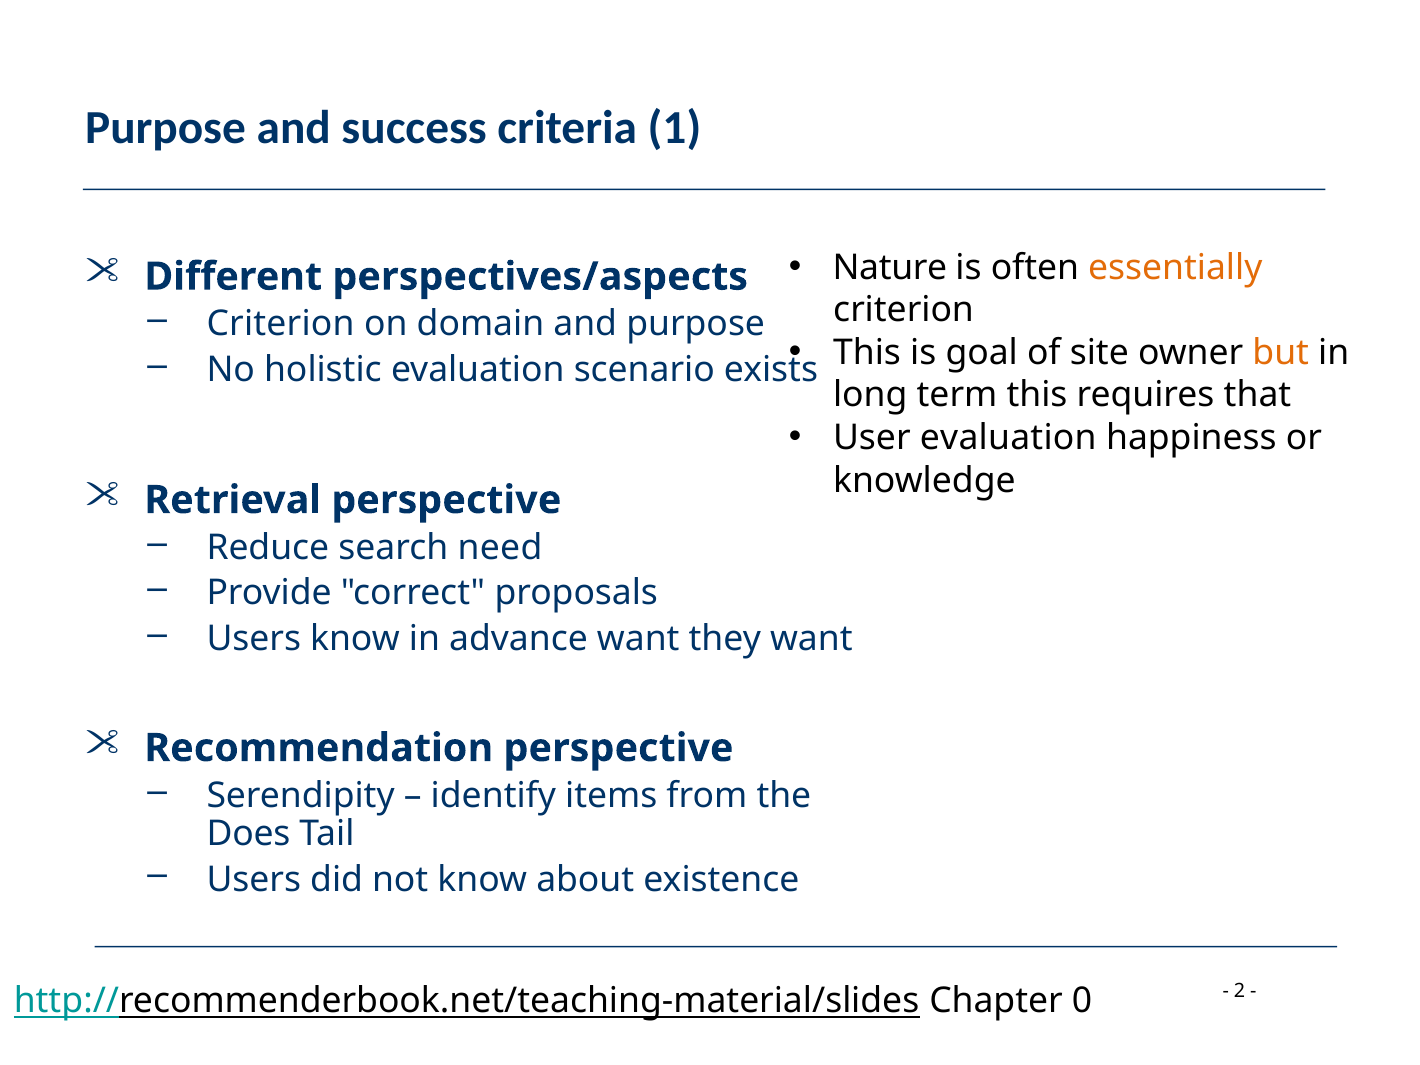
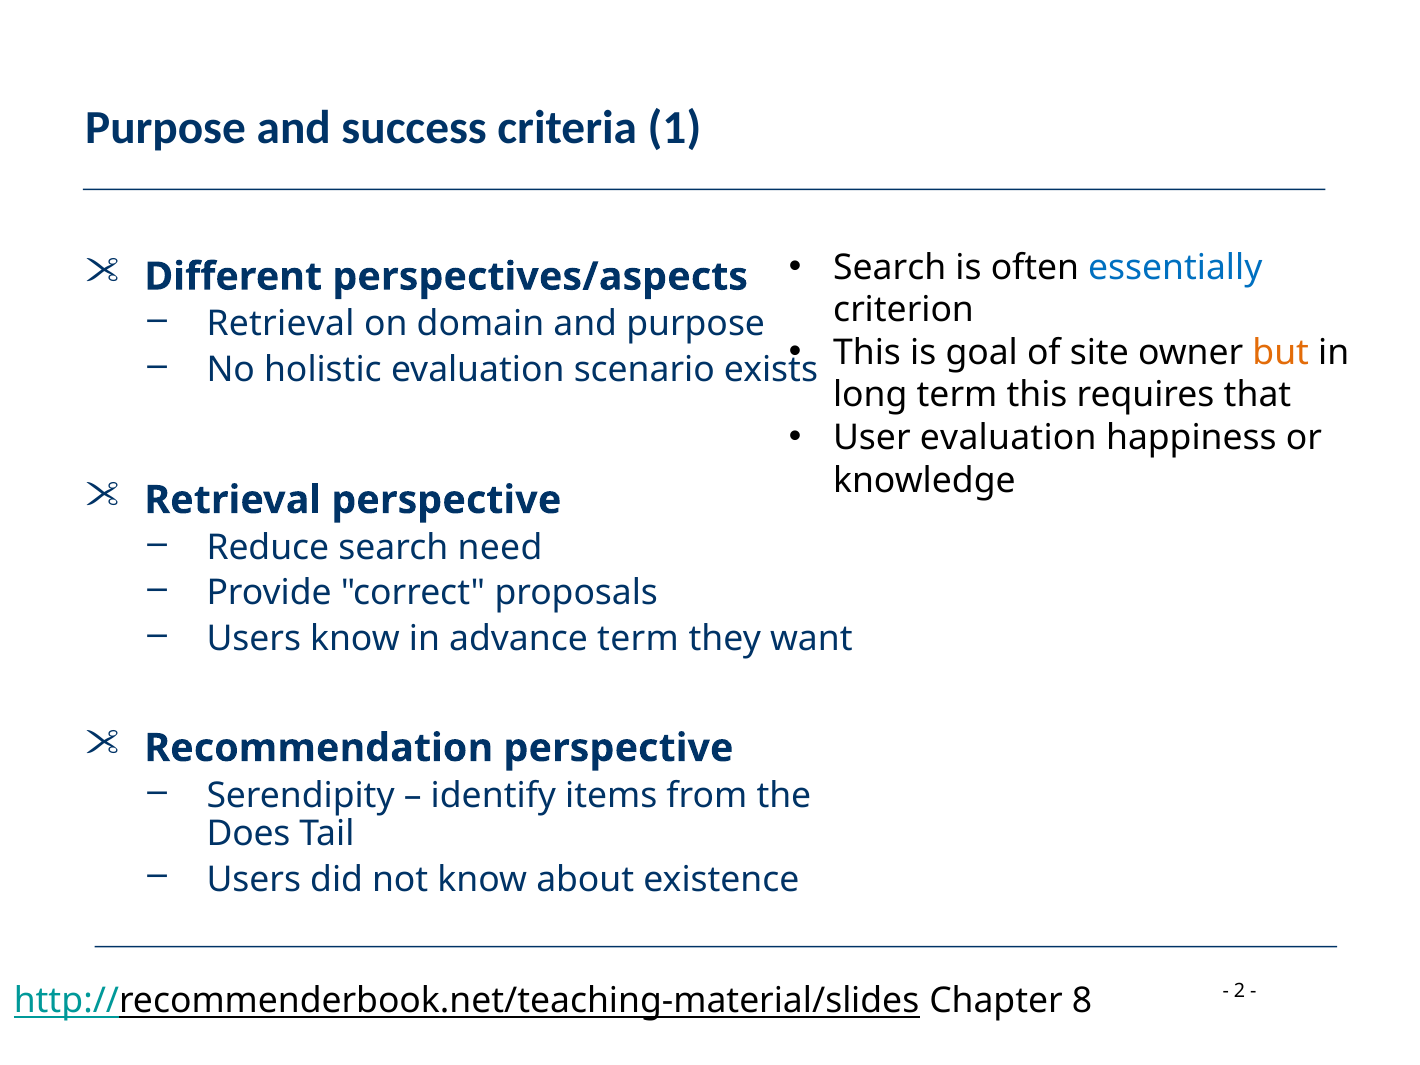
Nature: Nature -> Search (890, 267)
essentially colour: orange -> blue (1175, 267)
Criterion: Criterion -> Retrieval (281, 324)
advance want: want -> term (638, 639)
0: 0 -> 8 (1082, 1001)
